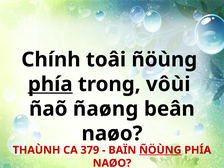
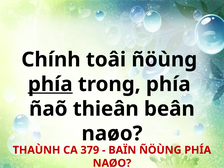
trong vôùi: vôùi -> phía (168, 84)
ñaøng: ñaøng -> thieân (106, 109)
ÑÖÙNG underline: present -> none (160, 150)
